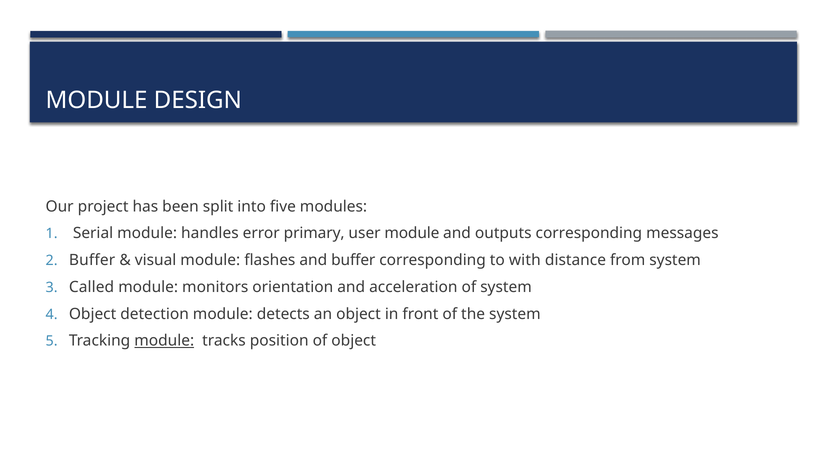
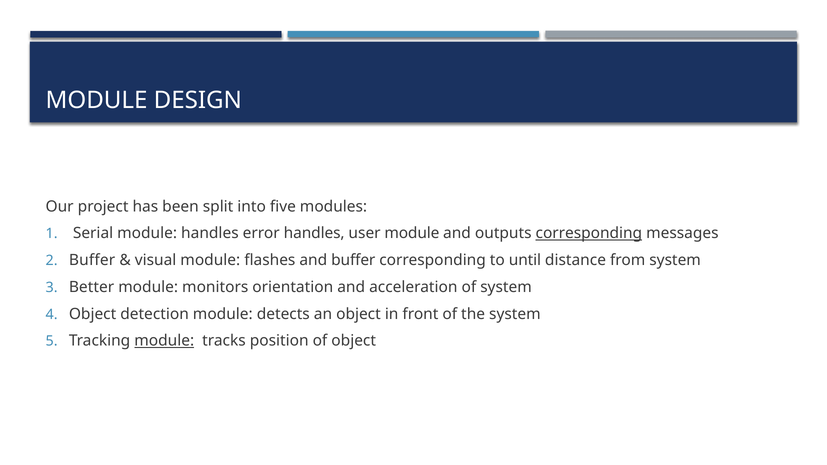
error primary: primary -> handles (314, 233)
corresponding underline: none -> present (589, 233)
with: with -> until (525, 260)
Called: Called -> Better (92, 287)
